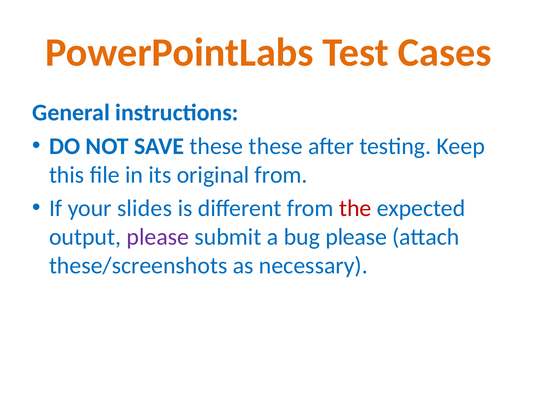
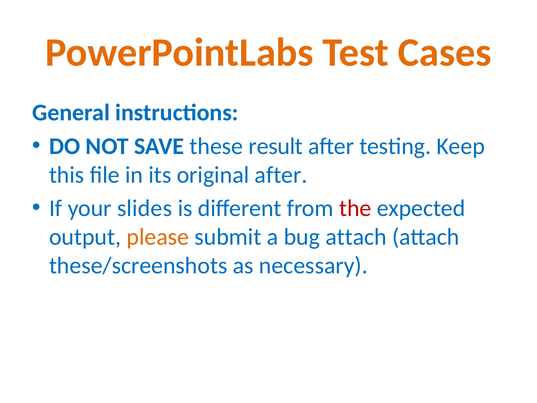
these these: these -> result (276, 146)
original from: from -> after (281, 175)
please colour: purple -> orange (158, 237)
bug please: please -> attach (356, 237)
